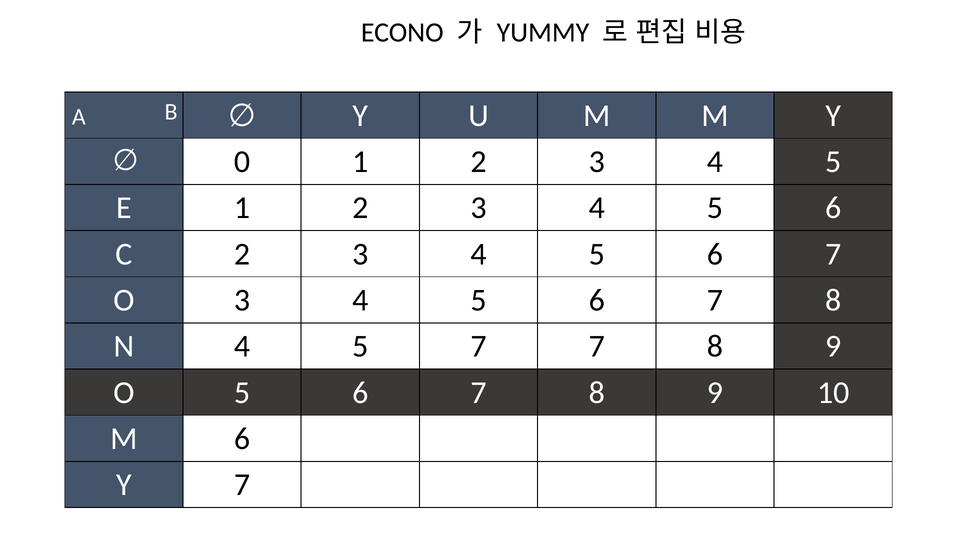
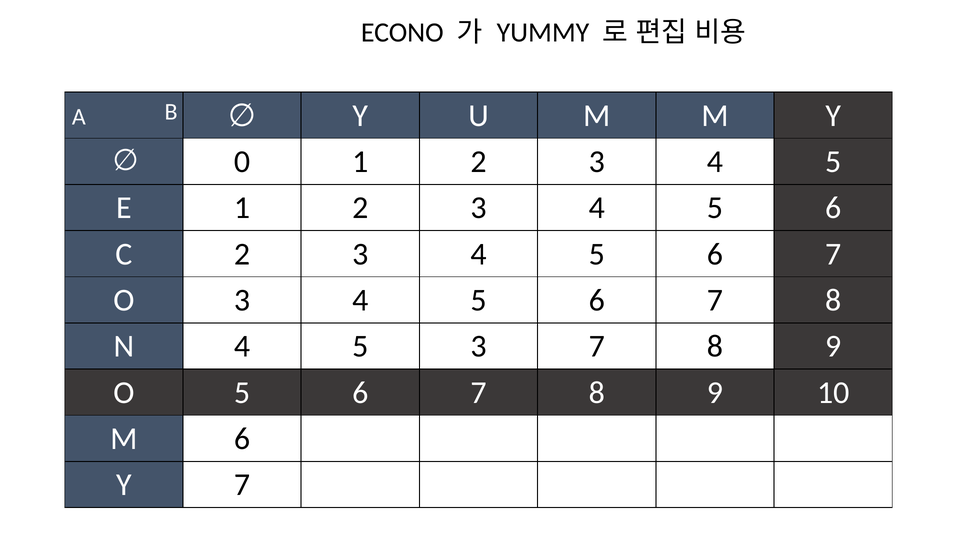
5 7: 7 -> 3 (478, 347)
